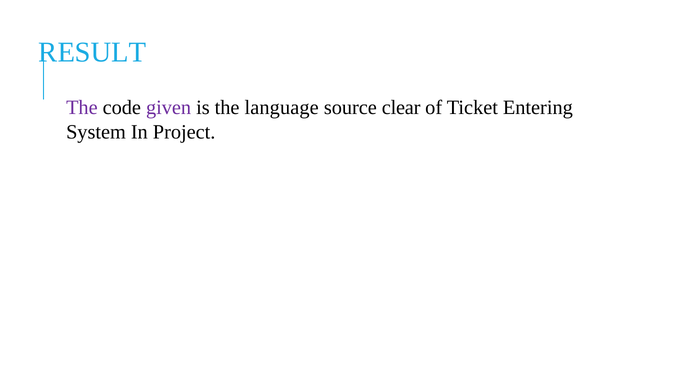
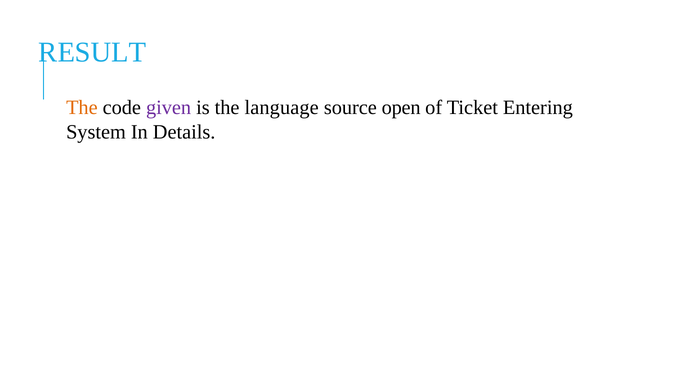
The colour: purple -> orange (82, 108)
clear: clear -> open (401, 108)
Project: Project -> Details (184, 132)
